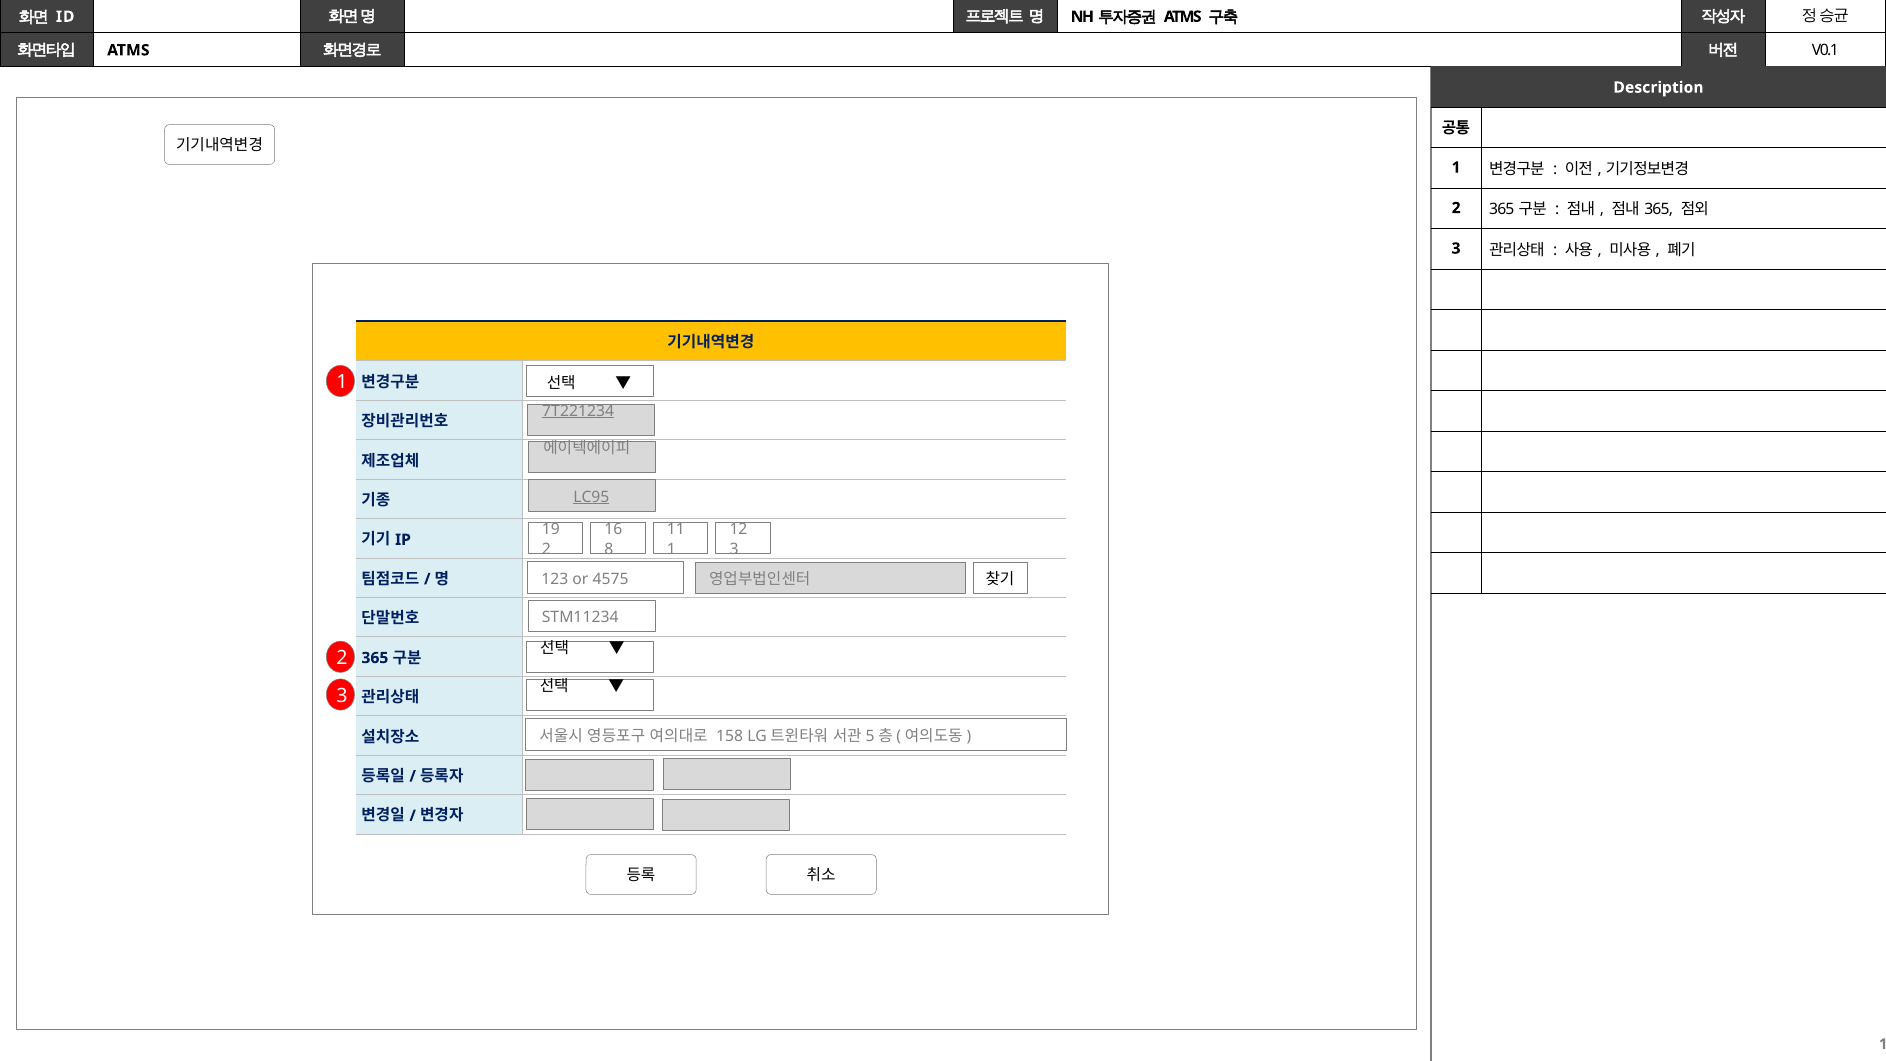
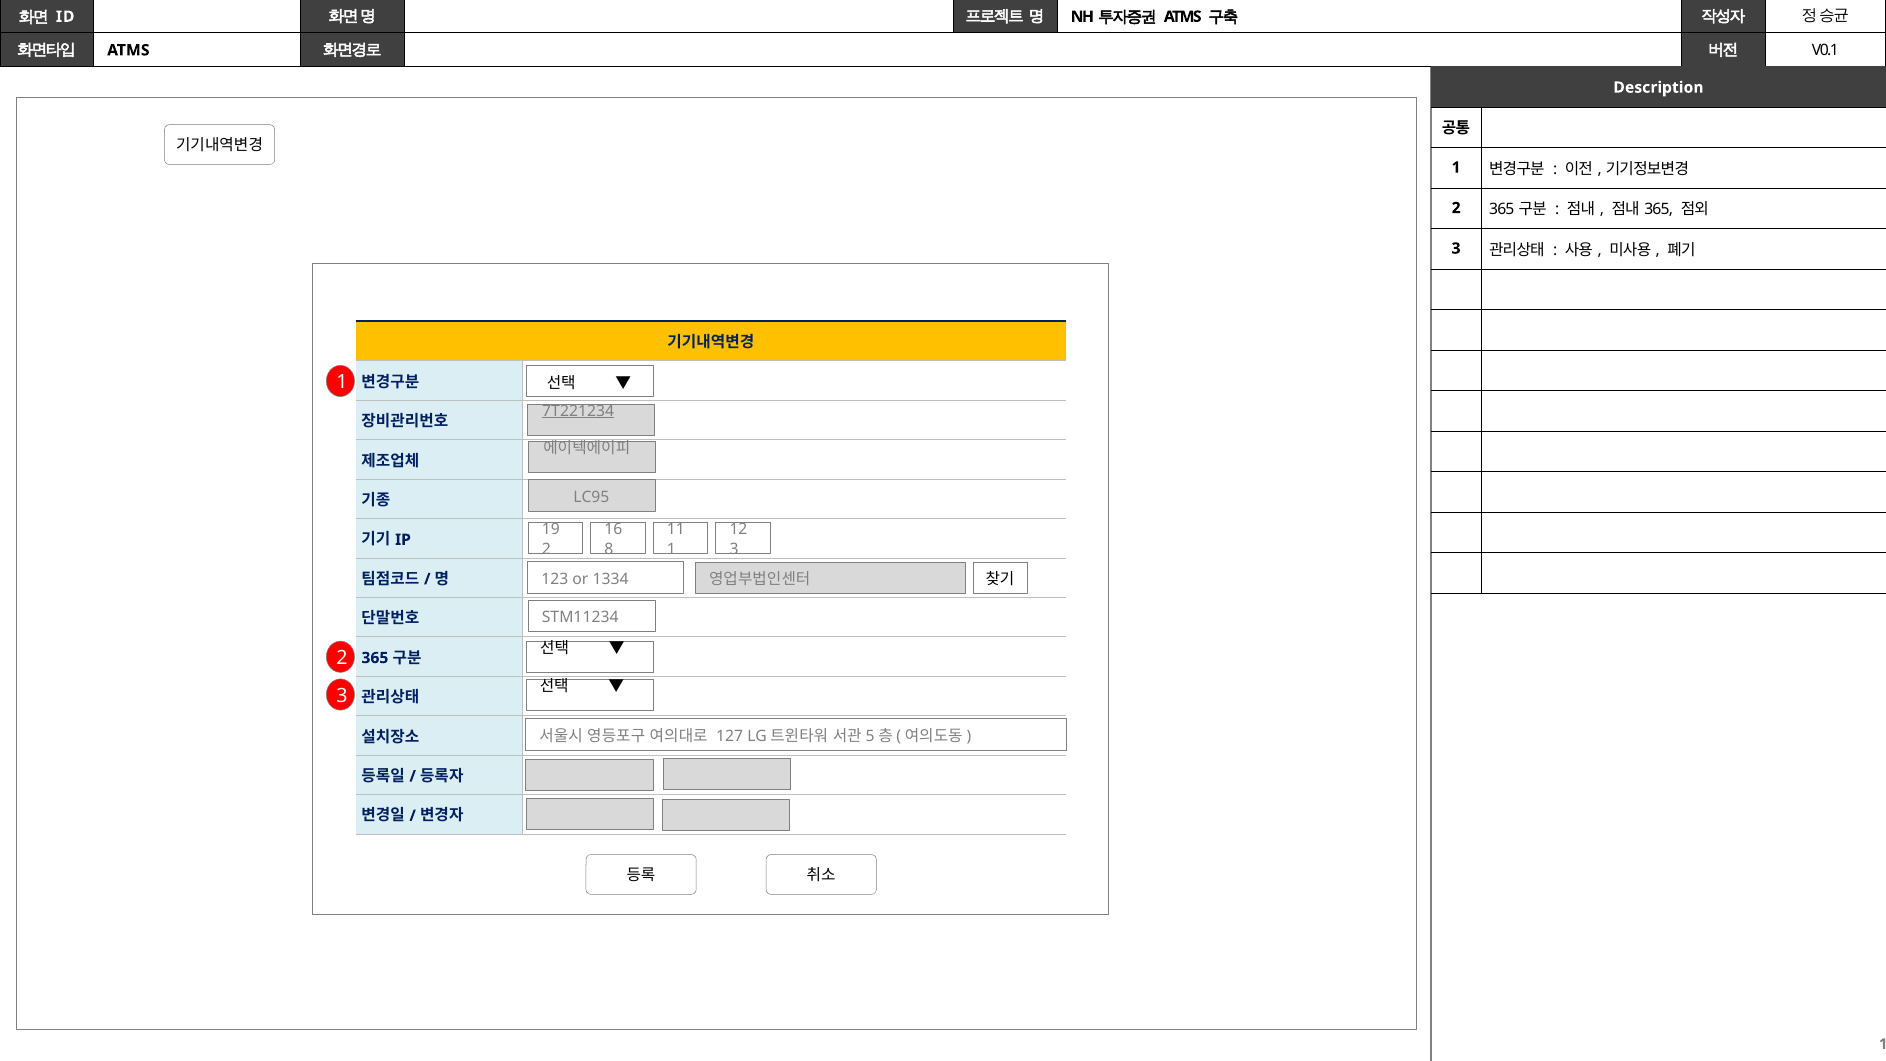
LC95 underline: present -> none (591, 497)
4575: 4575 -> 1334 (611, 579)
158: 158 -> 127 (730, 736)
